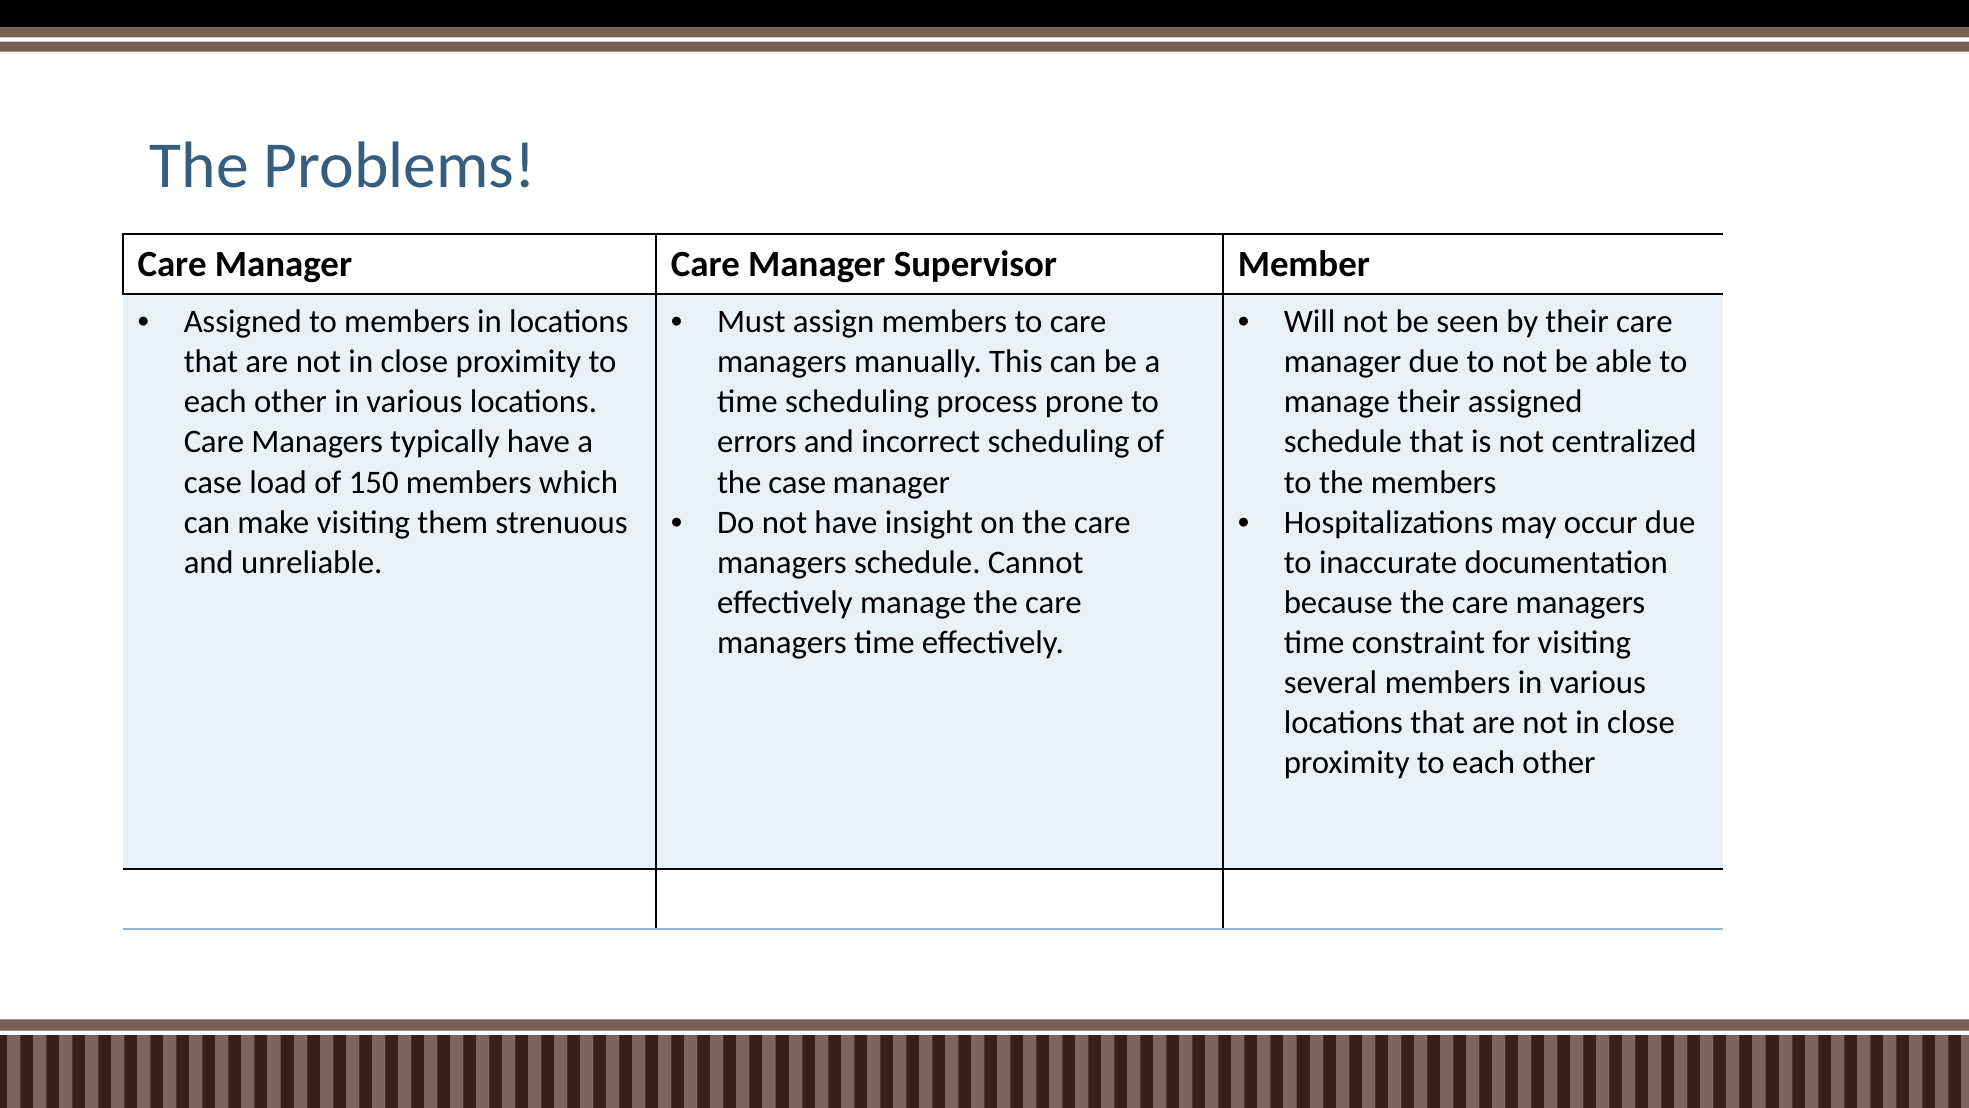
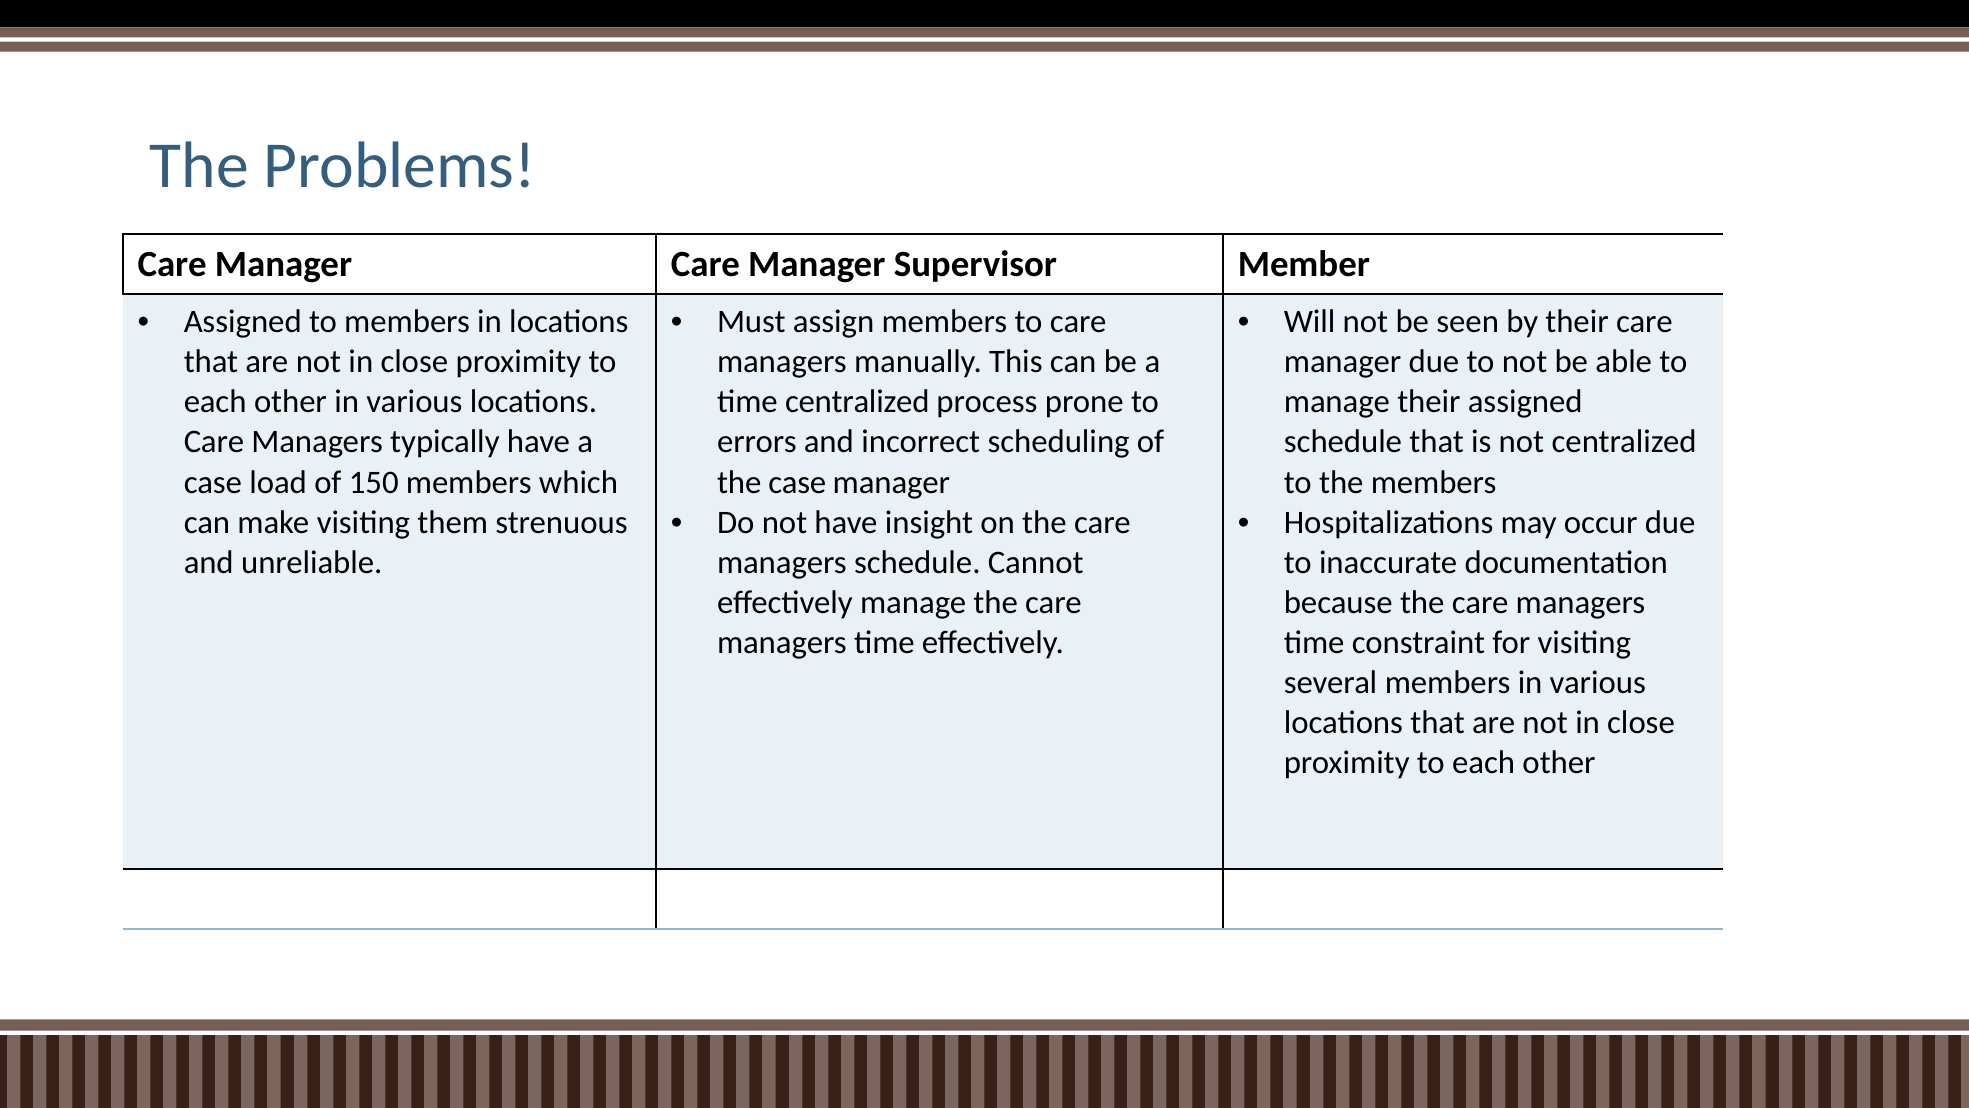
time scheduling: scheduling -> centralized (857, 402)
